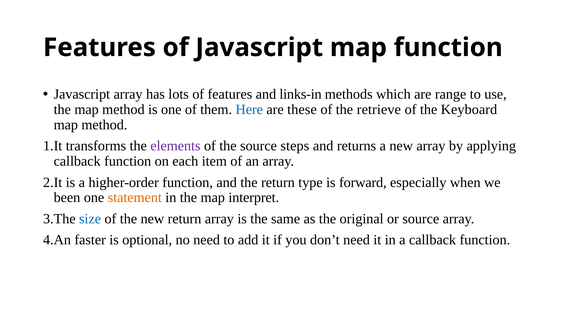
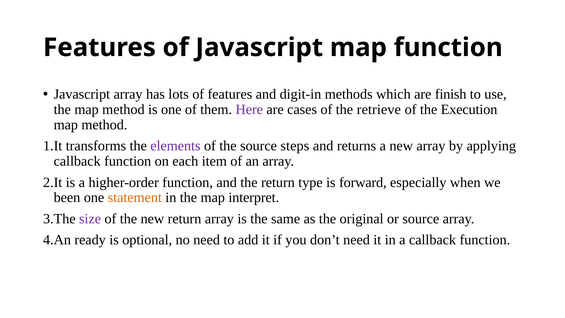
links-in: links-in -> digit-in (300, 94)
range: range -> finish (451, 94)
Here colour: blue -> purple (249, 110)
these: these -> cases (302, 110)
Keyboard: Keyboard -> Execution (469, 110)
size colour: blue -> purple (90, 219)
faster: faster -> ready (90, 240)
